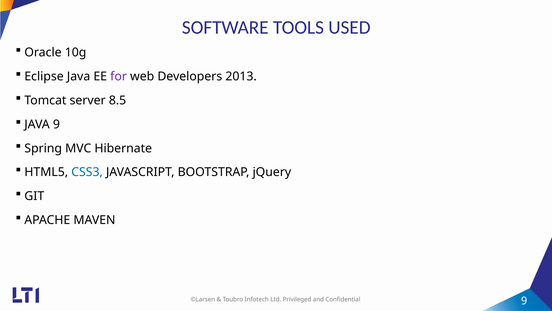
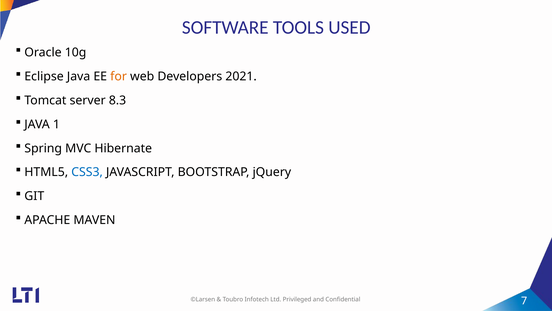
for colour: purple -> orange (119, 76)
2013: 2013 -> 2021 (241, 76)
8.5: 8.5 -> 8.3 (117, 100)
JAVA 9: 9 -> 1 (56, 124)
9: 9 -> 7 (524, 300)
